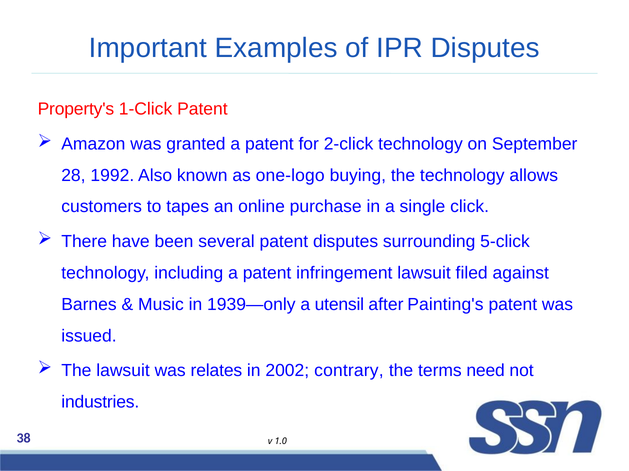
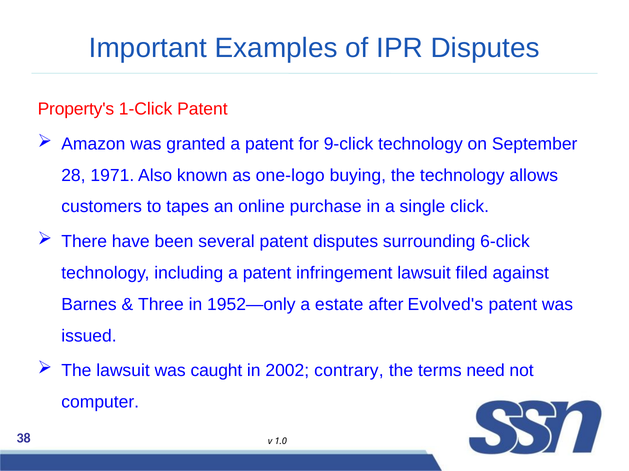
2-click: 2-click -> 9-click (349, 144)
1992: 1992 -> 1971 (112, 176)
5-click: 5-click -> 6-click (505, 242)
Music: Music -> Three (161, 305)
1939—only: 1939—only -> 1952—only (251, 305)
utensil: utensil -> estate (339, 305)
Painting's: Painting's -> Evolved's (445, 305)
relates: relates -> caught (216, 371)
industries: industries -> computer (100, 403)
